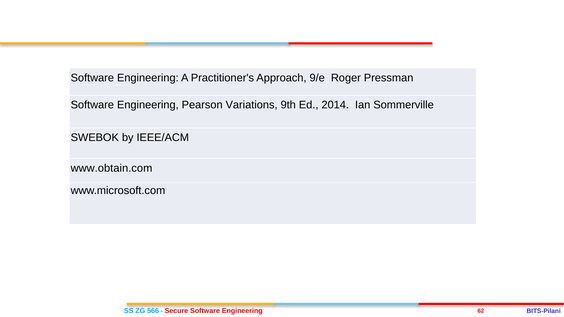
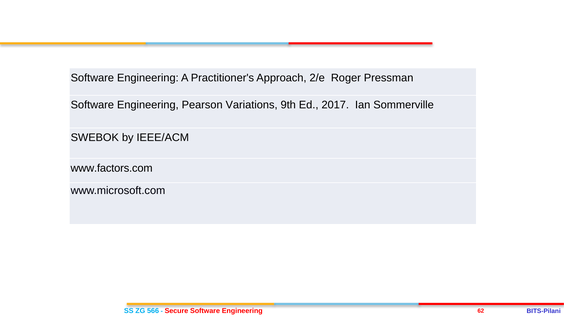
9/e: 9/e -> 2/e (317, 78)
2014: 2014 -> 2017 (335, 105)
www.obtain.com: www.obtain.com -> www.factors.com (112, 168)
